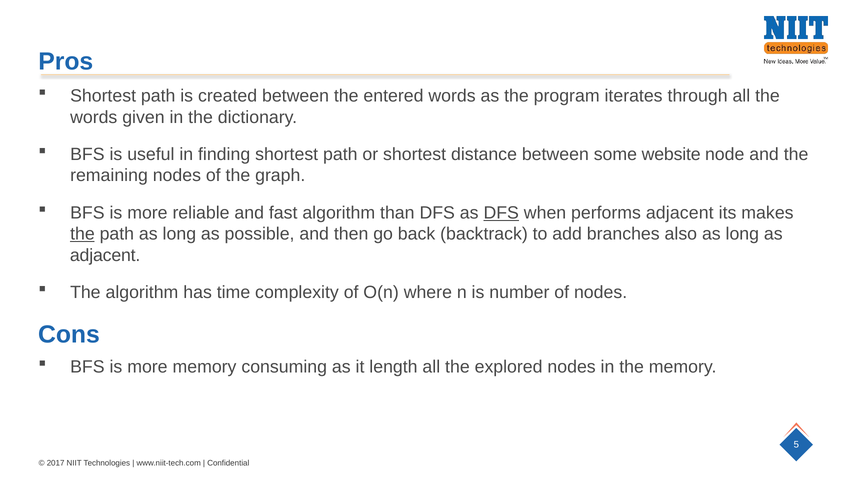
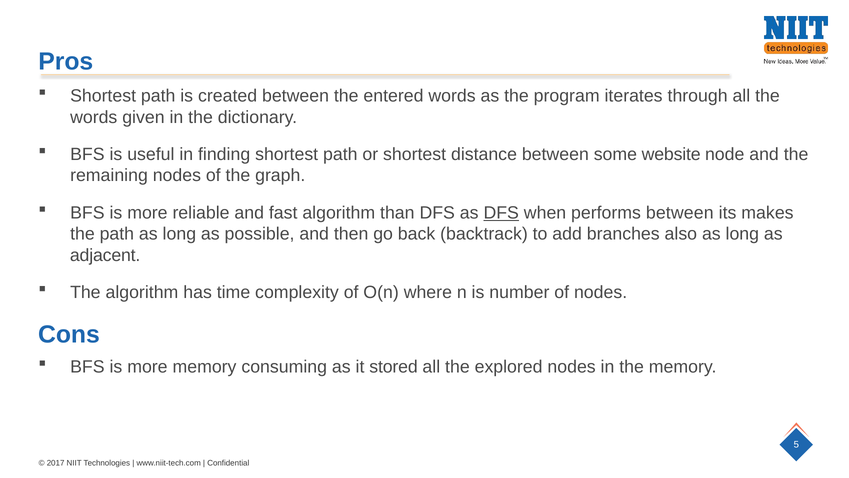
performs adjacent: adjacent -> between (680, 213)
the underline: present -> none (82, 234)
length: length -> stored (394, 367)
